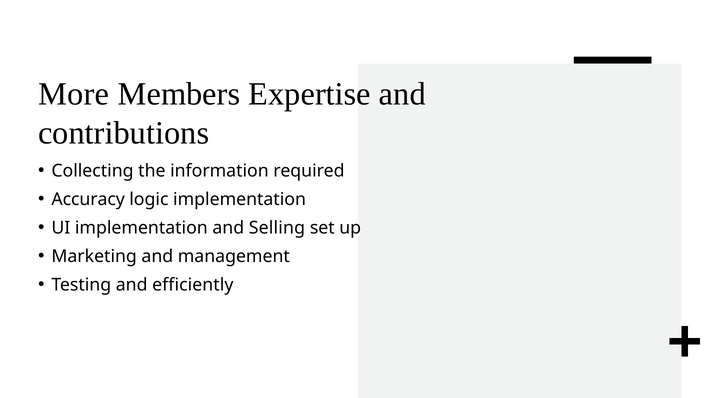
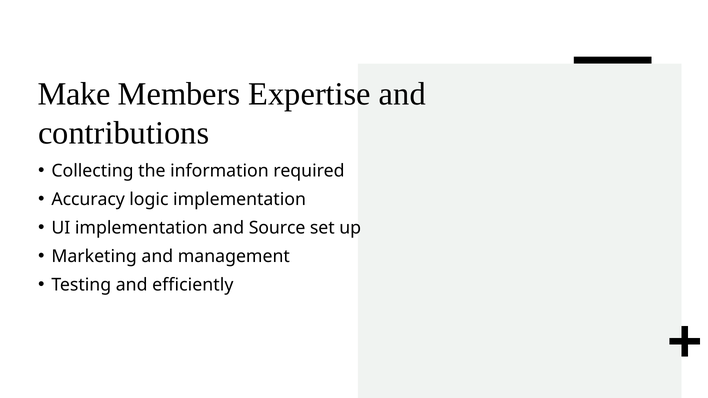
More: More -> Make (74, 94)
Selling: Selling -> Source (277, 228)
